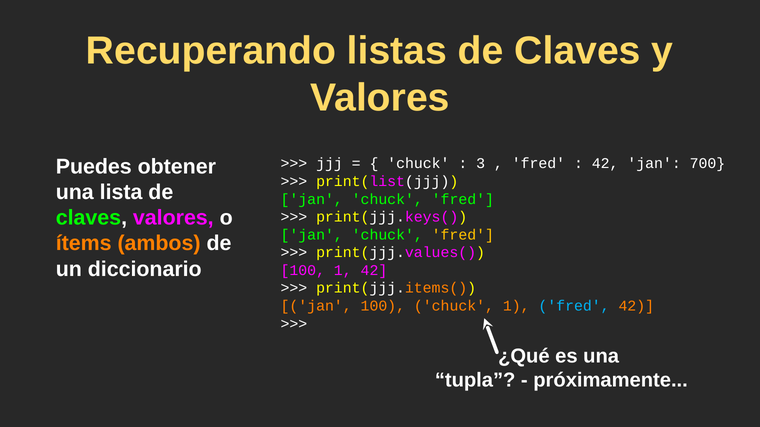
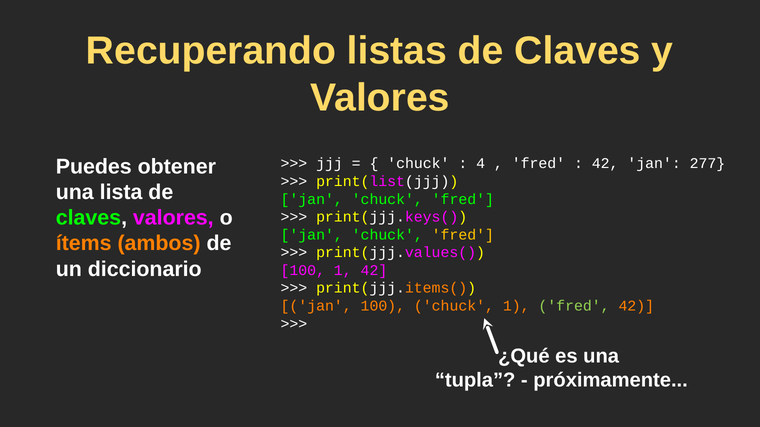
3: 3 -> 4 (481, 164)
700: 700 -> 277 (707, 164)
fred colour: light blue -> light green (574, 306)
